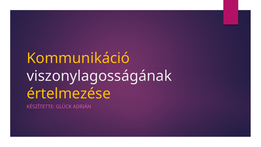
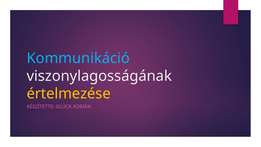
Kommunikáció colour: yellow -> light blue (78, 58)
